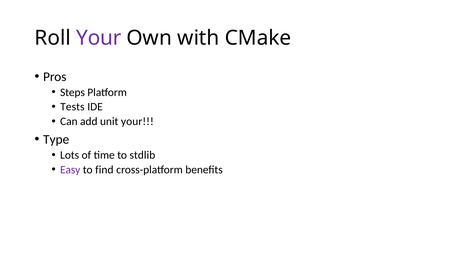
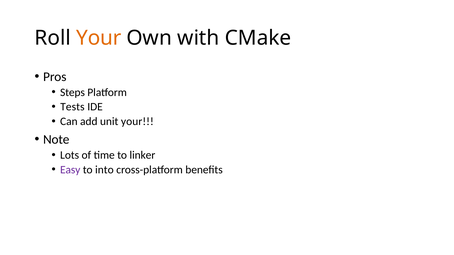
Your colour: purple -> orange (99, 38)
Type: Type -> Note (56, 140)
stdlib: stdlib -> linker (142, 155)
find: find -> into (104, 170)
